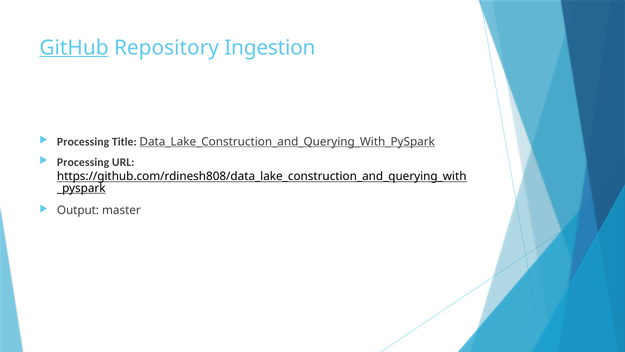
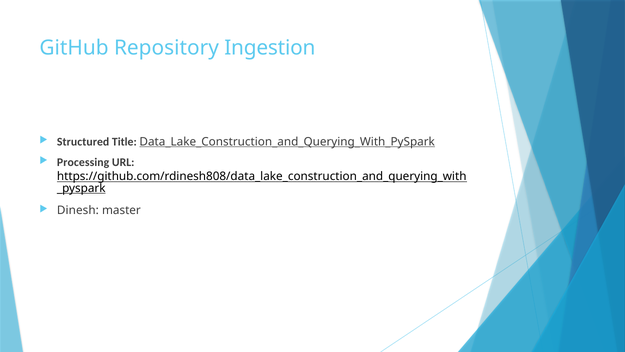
GitHub underline: present -> none (74, 48)
Processing: Processing -> Structured (83, 142)
Output: Output -> Dinesh (78, 210)
